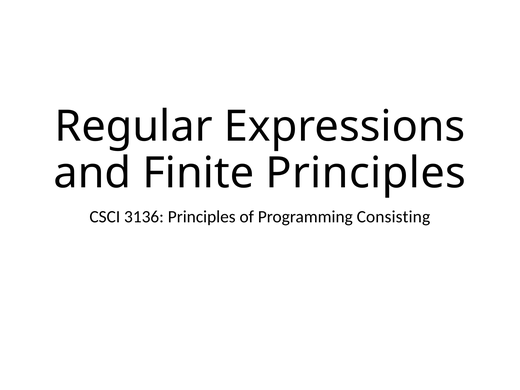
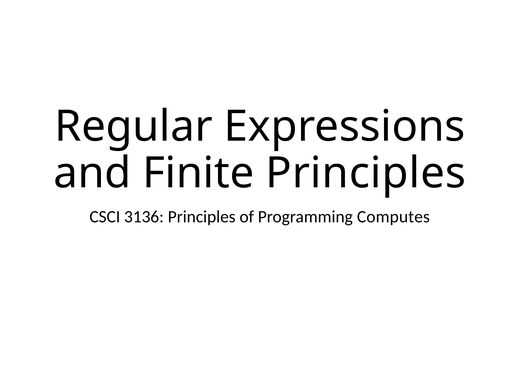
Consisting: Consisting -> Computes (393, 217)
